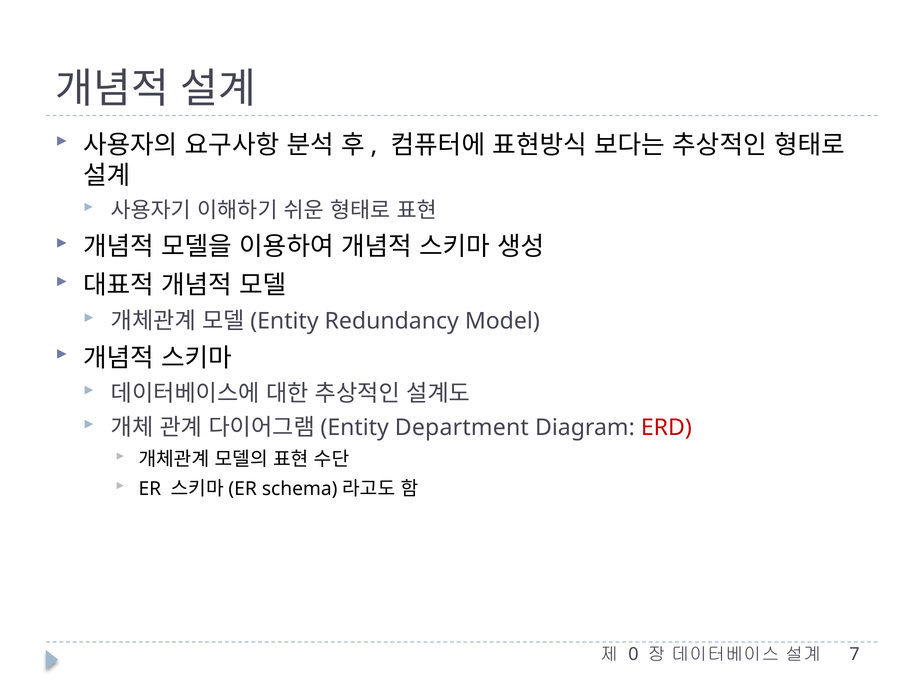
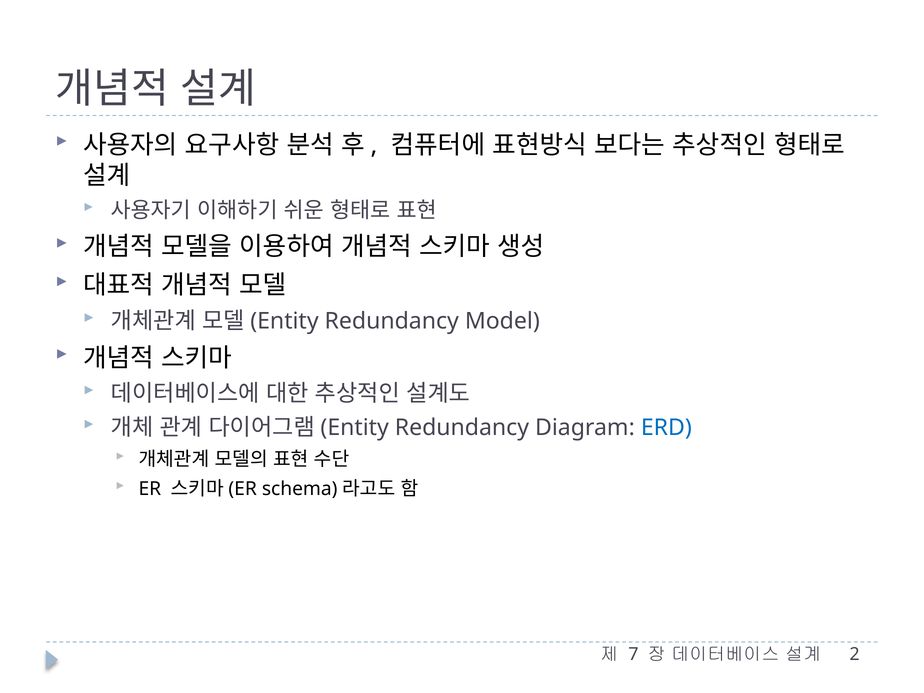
Department: Department -> Redundancy (462, 428)
ERD colour: red -> blue (666, 428)
0: 0 -> 7 (633, 654)
7: 7 -> 2 (855, 654)
